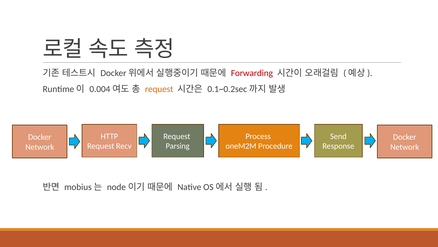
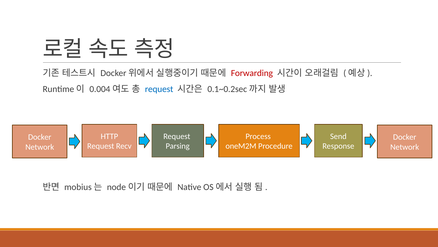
request colour: orange -> blue (159, 89)
